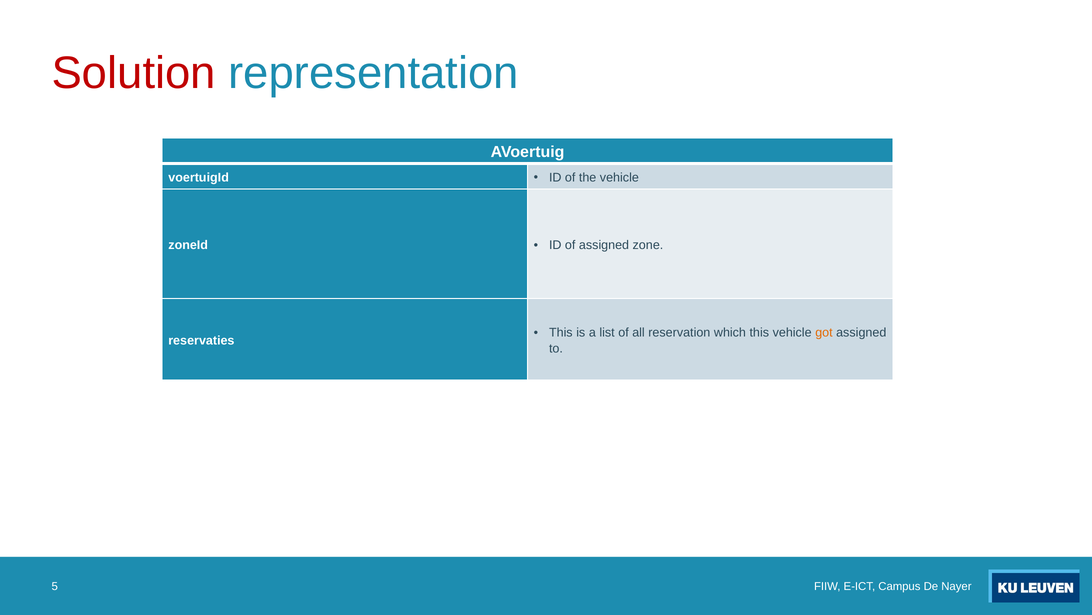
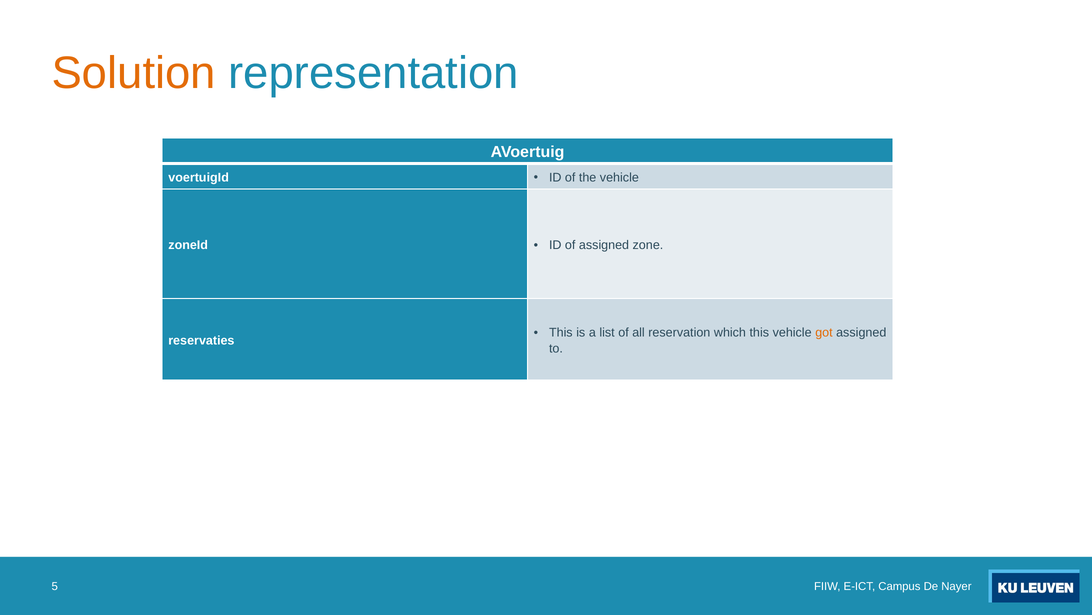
Solution colour: red -> orange (134, 73)
